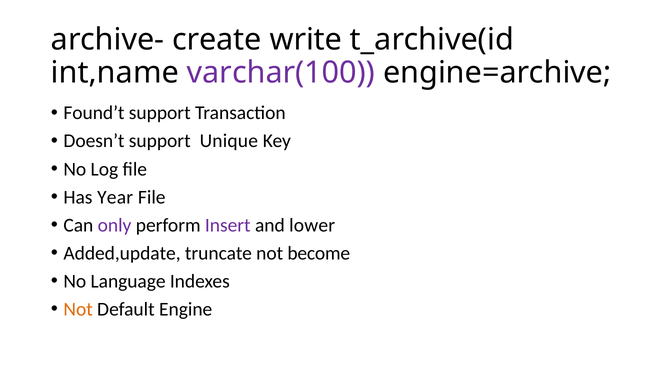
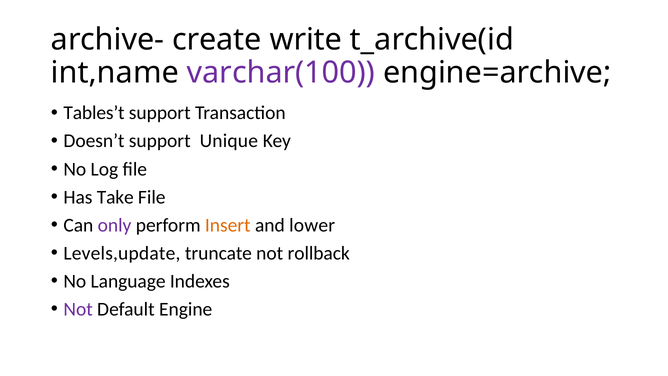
Found’t: Found’t -> Tables’t (94, 113)
Year: Year -> Take (115, 197)
Insert colour: purple -> orange (228, 225)
Added,update: Added,update -> Levels,update (122, 253)
become: become -> rollback (319, 253)
Not colour: orange -> purple (78, 309)
